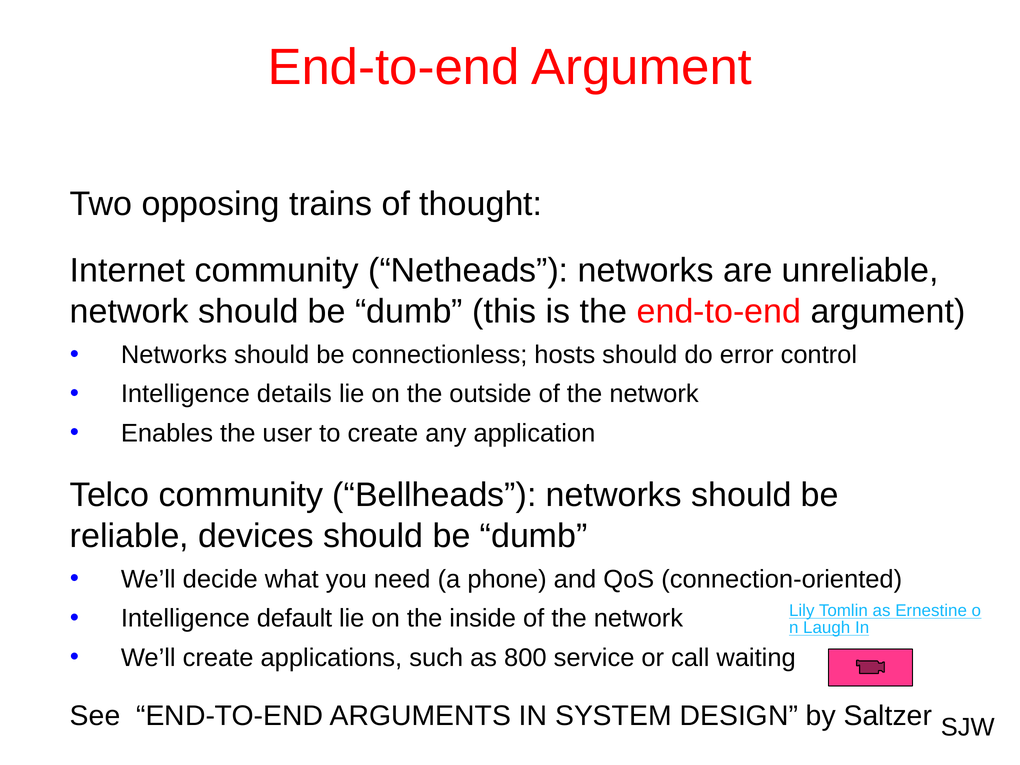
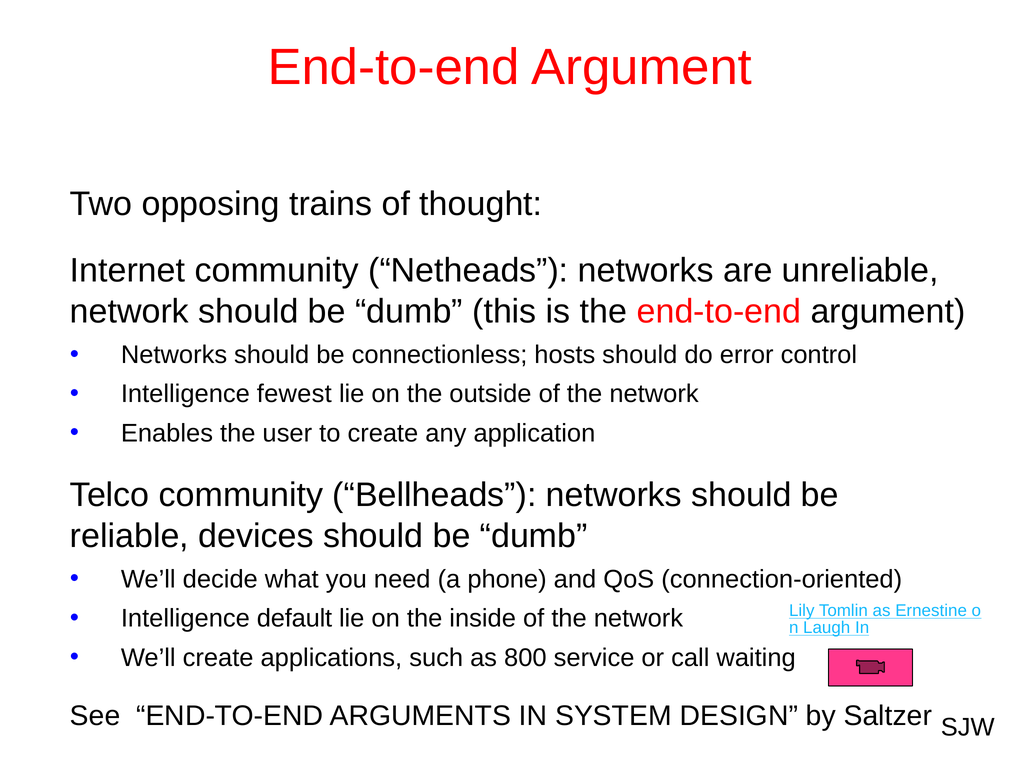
details: details -> fewest (294, 394)
